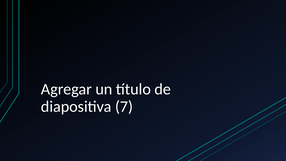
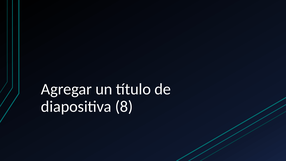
7: 7 -> 8 (124, 106)
